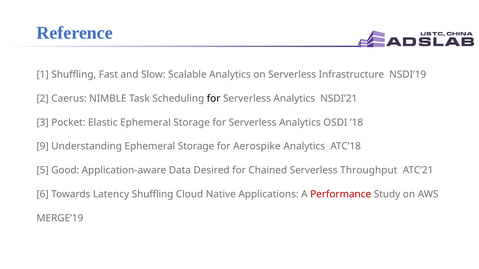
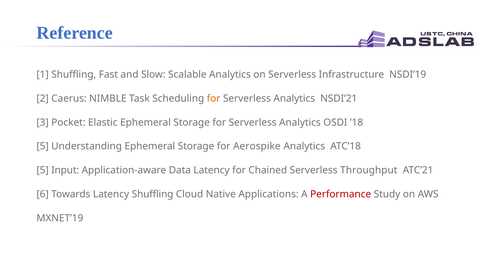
for colour: black -> orange (214, 99)
9: 9 -> 5 (43, 147)
Good: Good -> Input (65, 171)
Data Desired: Desired -> Latency (212, 171)
MERGE’19: MERGE’19 -> MXNET’19 (60, 218)
